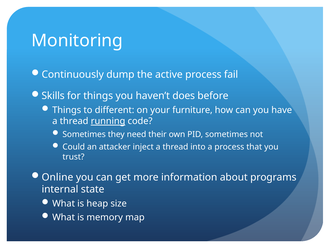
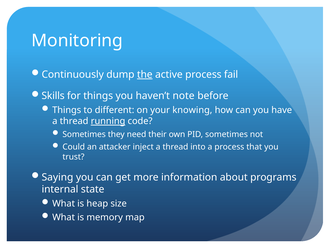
the underline: none -> present (145, 74)
does: does -> note (184, 96)
furniture: furniture -> knowing (192, 110)
Online: Online -> Saying (57, 177)
